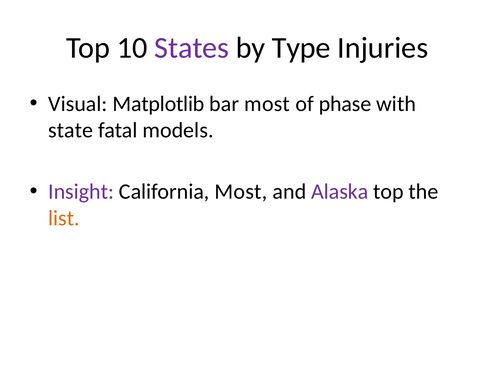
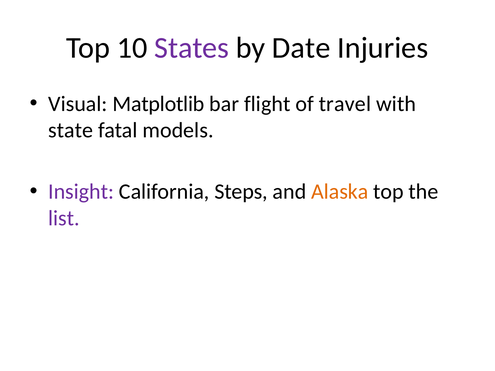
Type: Type -> Date (301, 48)
bar most: most -> flight (267, 104)
phase: phase -> travel (345, 104)
California Most: Most -> Steps (241, 192)
Alaska colour: purple -> orange (340, 192)
list colour: orange -> purple (64, 218)
